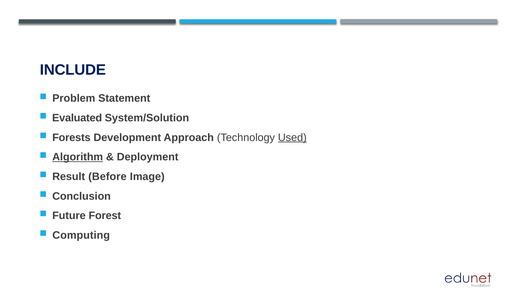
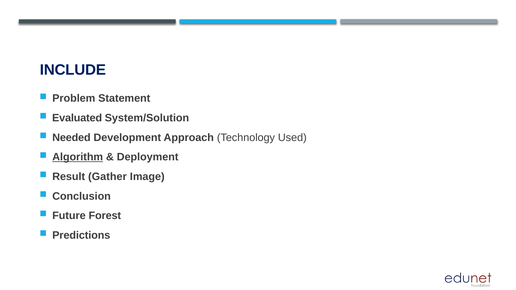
Forests: Forests -> Needed (71, 138)
Used underline: present -> none (292, 138)
Before: Before -> Gather (107, 177)
Computing: Computing -> Predictions (81, 235)
